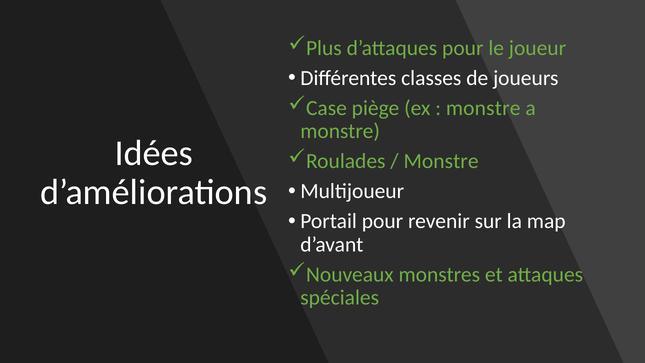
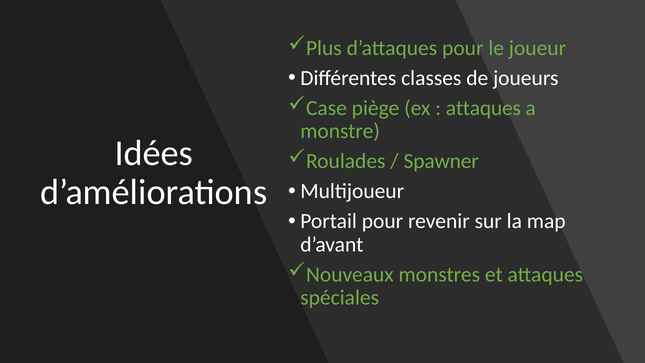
monstre: monstre -> attaques (483, 108)
Monstre: Monstre -> Spawner (441, 161)
